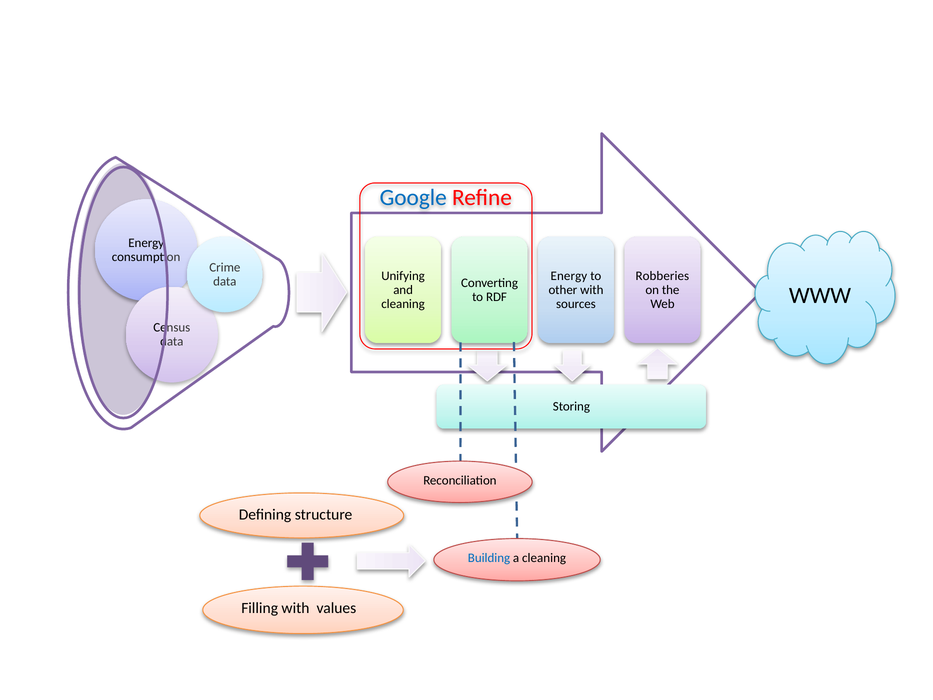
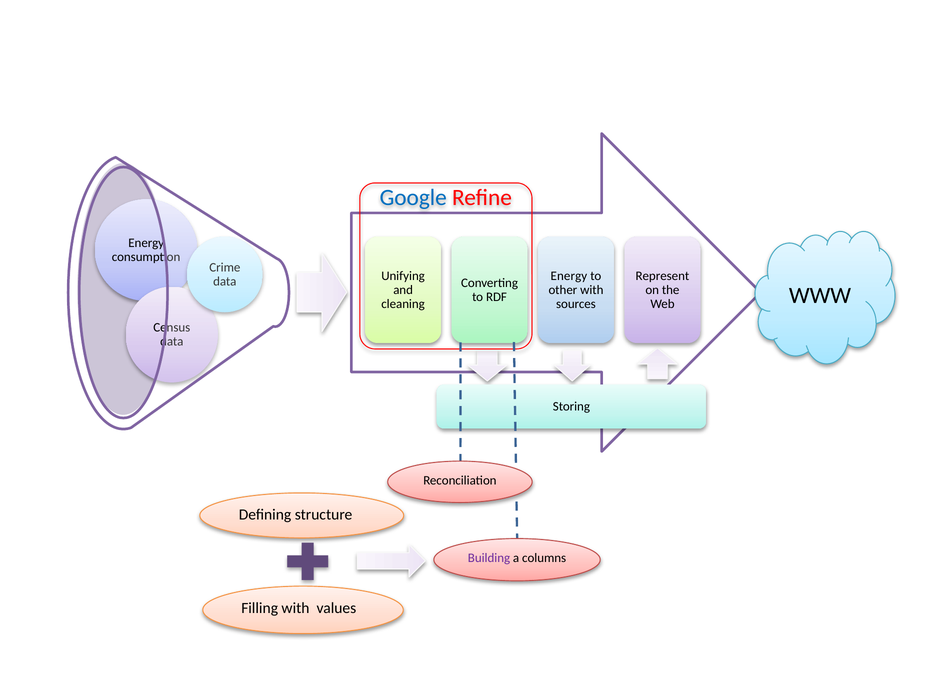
Robberies: Robberies -> Represent (662, 276)
Building colour: blue -> purple (489, 558)
a cleaning: cleaning -> columns (544, 558)
